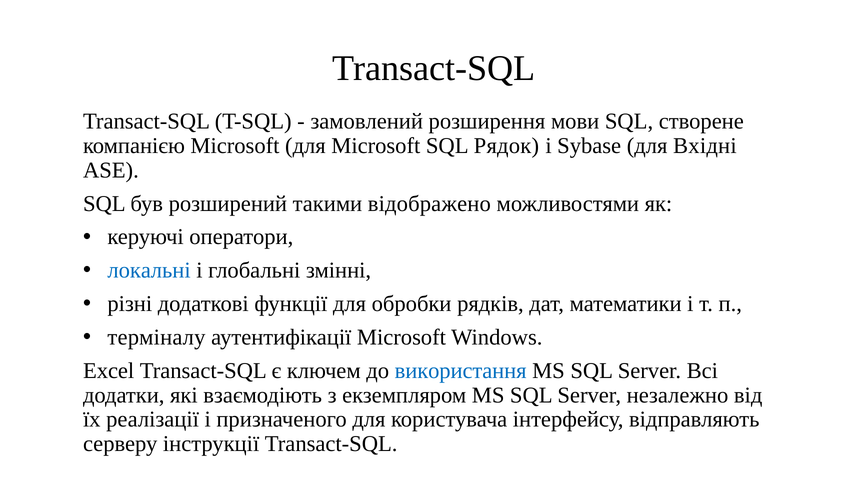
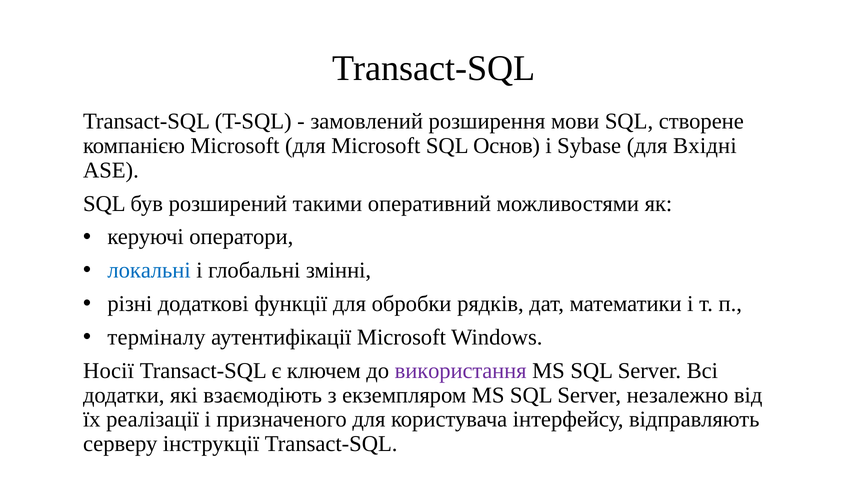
Рядок: Рядок -> Основ (507, 146)
відображено: відображено -> оперативний (429, 204)
Excel: Excel -> Носії (109, 371)
використання colour: blue -> purple (461, 371)
